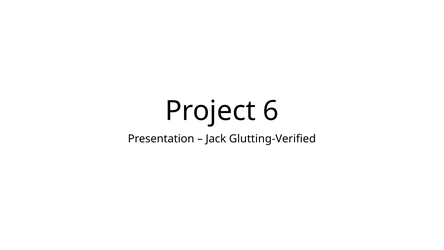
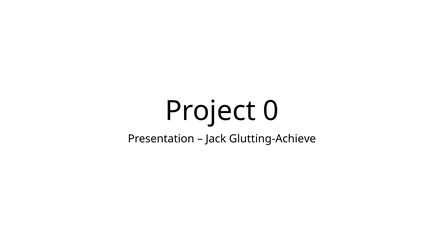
6: 6 -> 0 (271, 111)
Glutting-Verified: Glutting-Verified -> Glutting-Achieve (273, 139)
